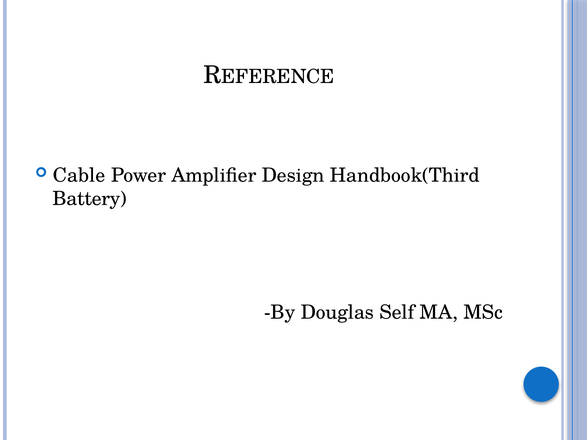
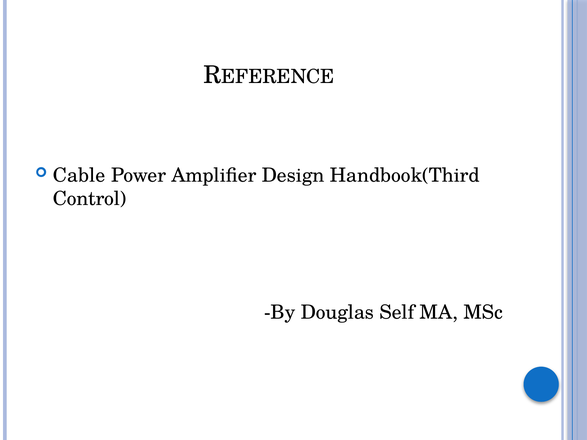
Battery: Battery -> Control (90, 199)
